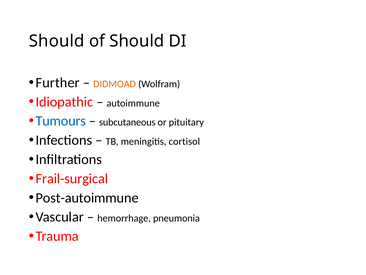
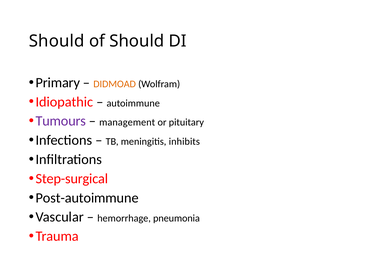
Further: Further -> Primary (58, 82)
Tumours colour: blue -> purple (61, 121)
subcutaneous: subcutaneous -> management (127, 122)
cortisol: cortisol -> inhibits (184, 141)
Frail-surgical: Frail-surgical -> Step-surgical (72, 178)
